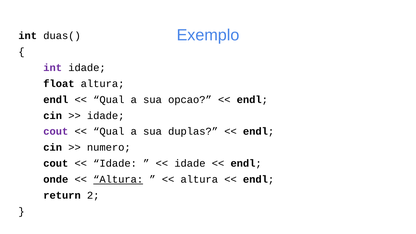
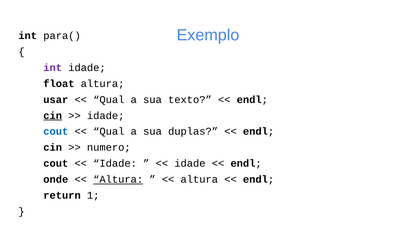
duas(: duas( -> para( (62, 36)
endl: endl -> usar (56, 100)
opcao: opcao -> texto (190, 100)
cin underline: none -> present (53, 116)
cout colour: purple -> blue (56, 132)
2: 2 -> 1 (93, 195)
